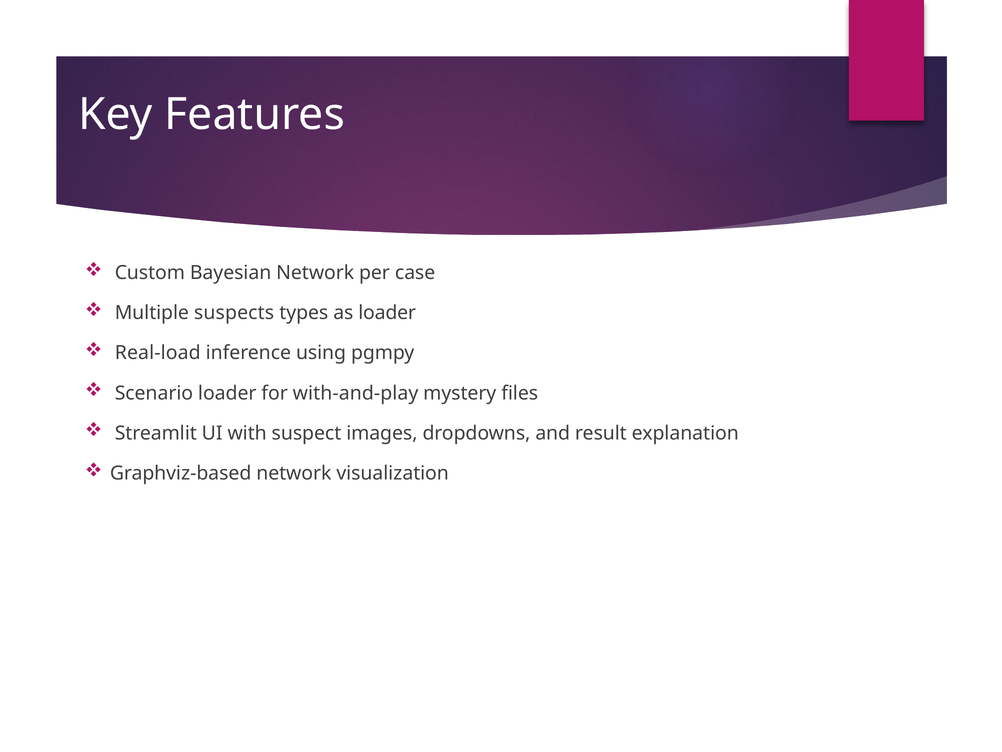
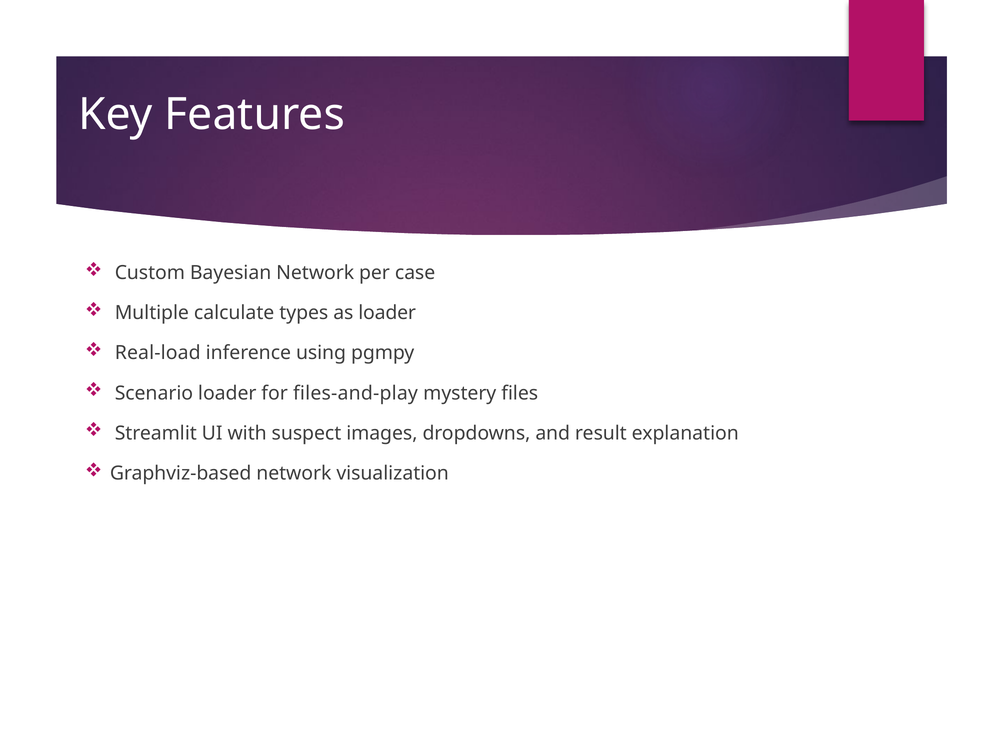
suspects: suspects -> calculate (234, 313)
with-and-play: with-and-play -> files-and-play (355, 393)
